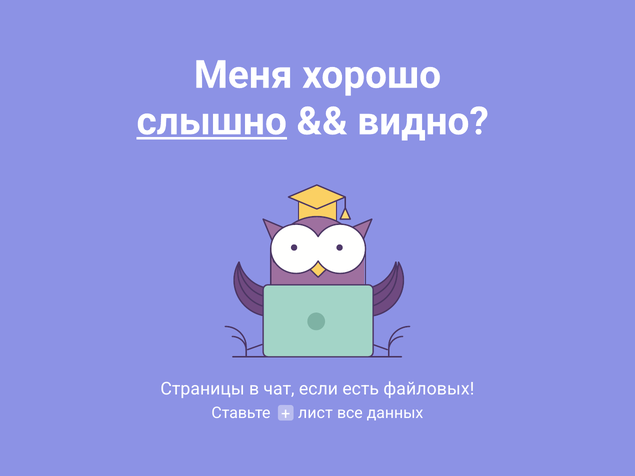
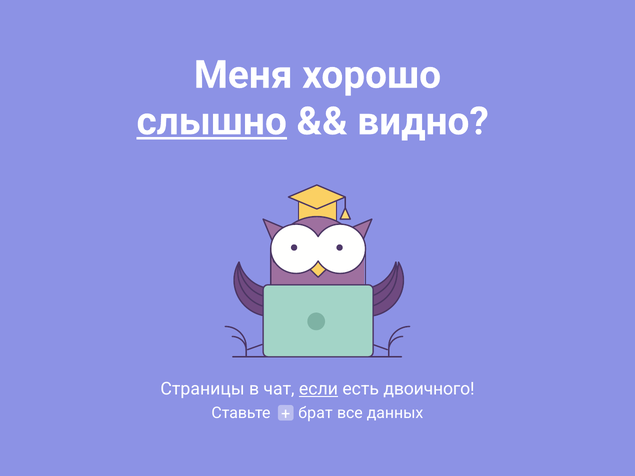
если underline: none -> present (318, 389)
файловых: файловых -> двоичного (429, 389)
лист: лист -> брат (315, 413)
